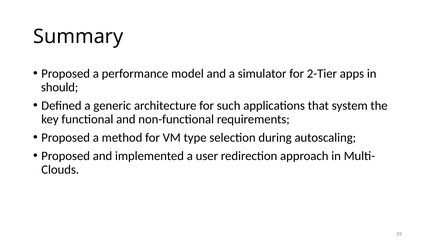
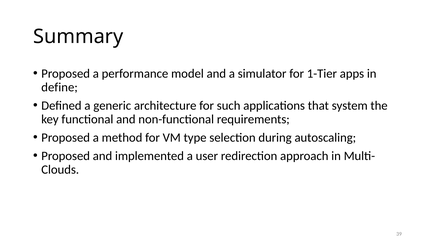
2-Tier: 2-Tier -> 1-Tier (322, 74)
should: should -> define (60, 87)
